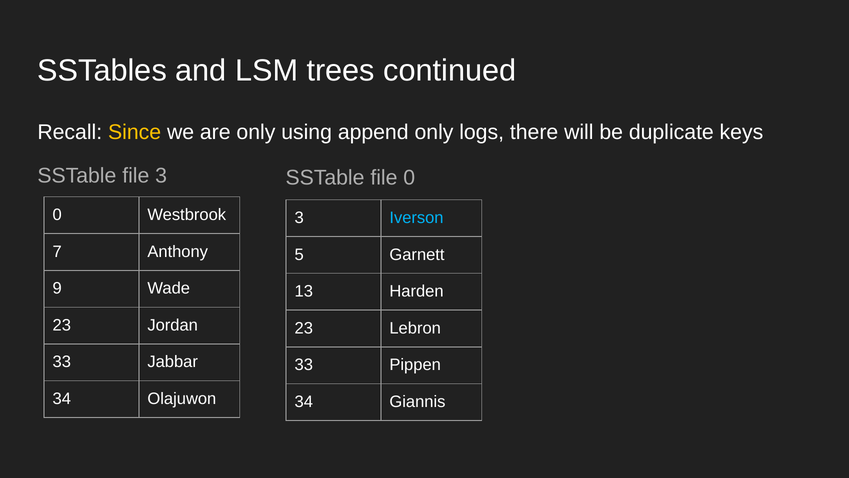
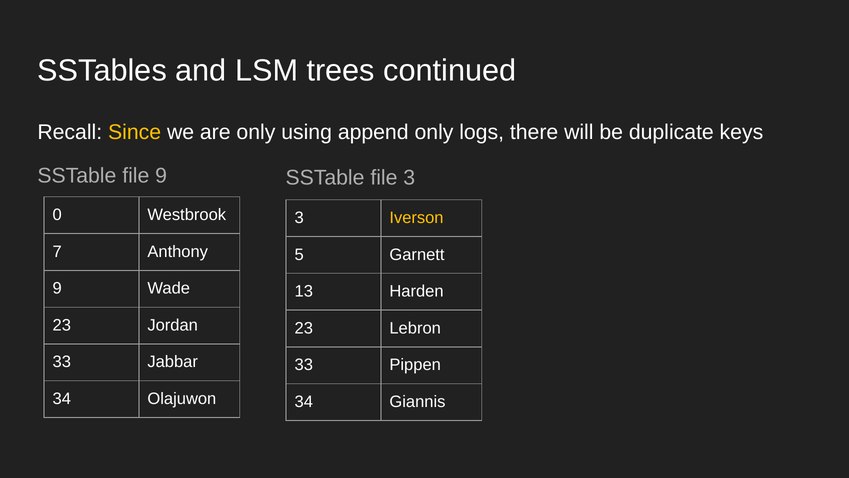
file 3: 3 -> 9 (161, 176)
file 0: 0 -> 3 (409, 177)
Iverson colour: light blue -> yellow (416, 218)
